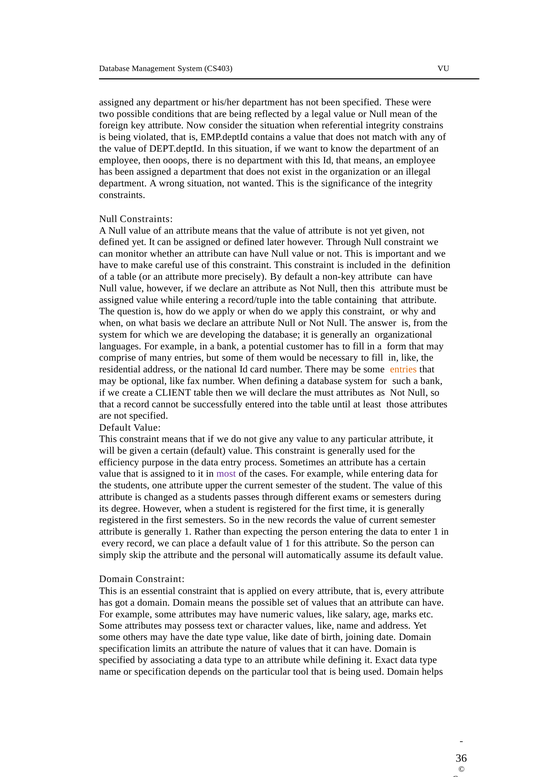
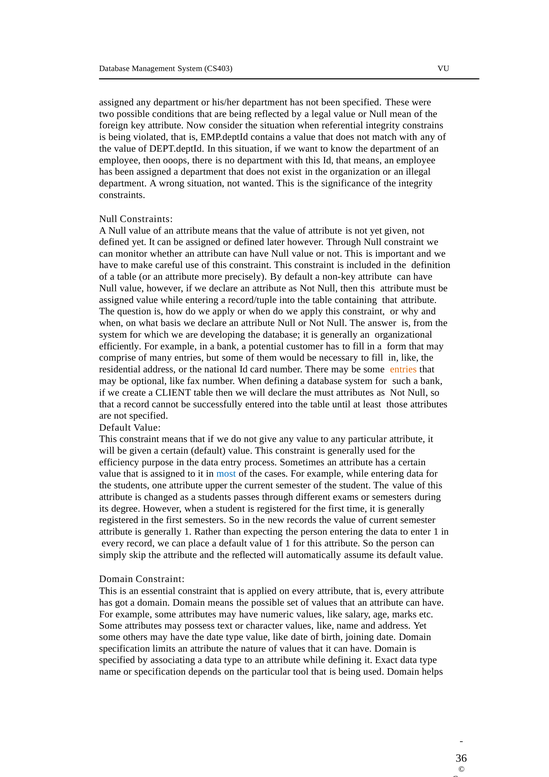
languages: languages -> efficiently (120, 346)
most colour: purple -> blue (226, 474)
the personal: personal -> reflected (249, 555)
